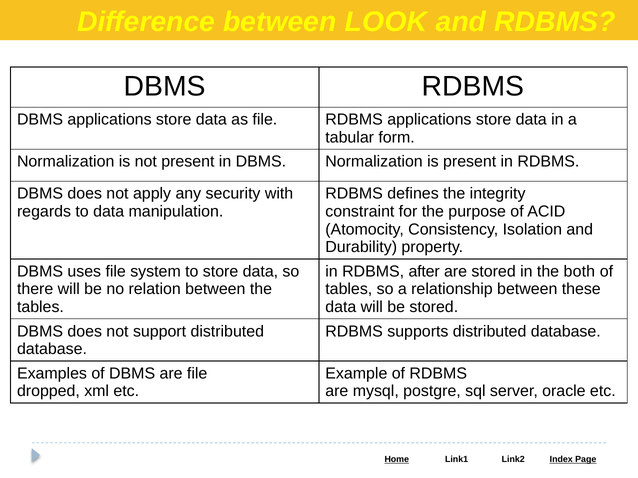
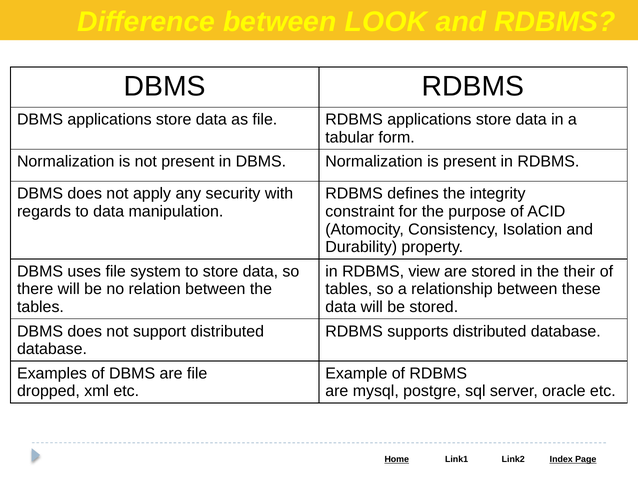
after: after -> view (424, 272)
both: both -> their (579, 272)
